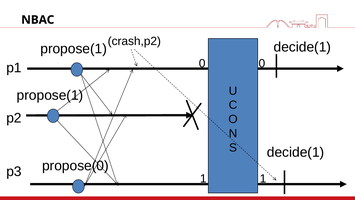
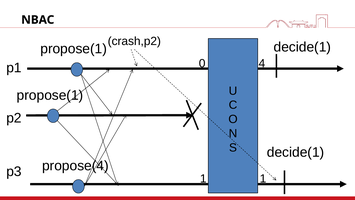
0 0: 0 -> 4 (262, 63)
propose(0: propose(0 -> propose(4 (75, 166)
